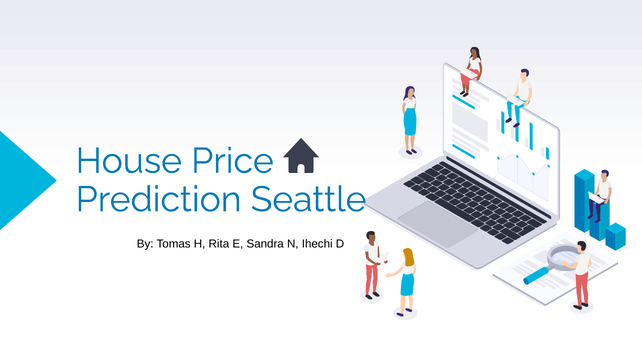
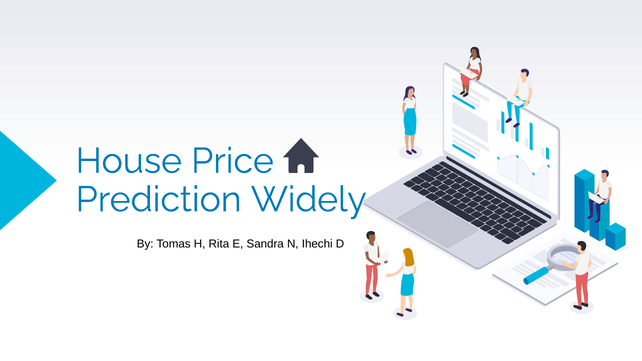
Seattle: Seattle -> Widely (309, 200)
